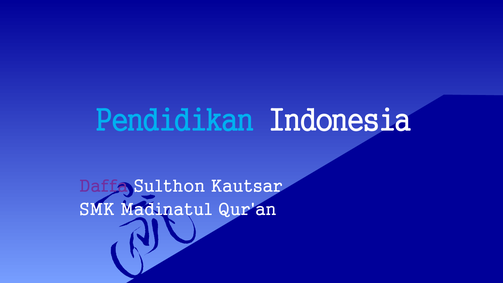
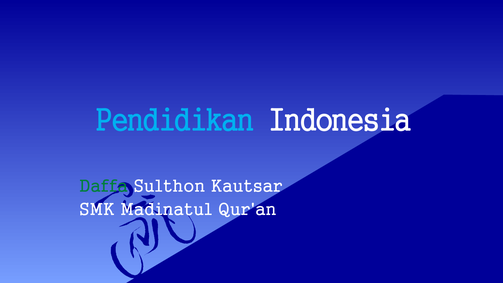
Daffa colour: purple -> green (104, 186)
